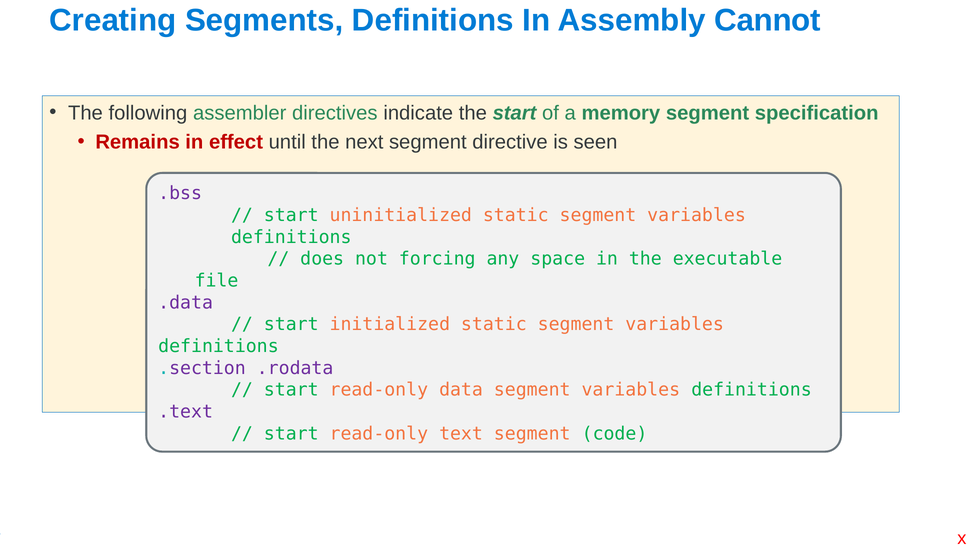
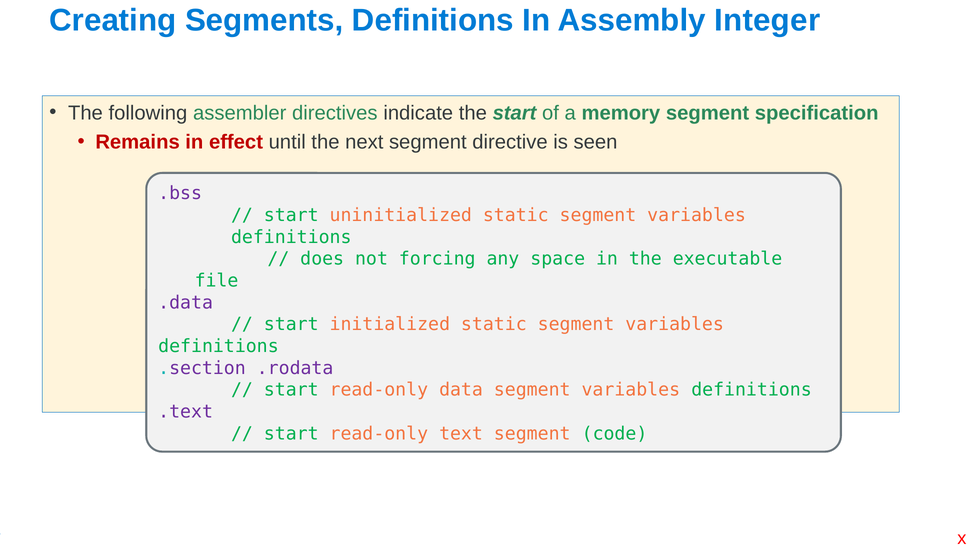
Cannot: Cannot -> Integer (767, 20)
